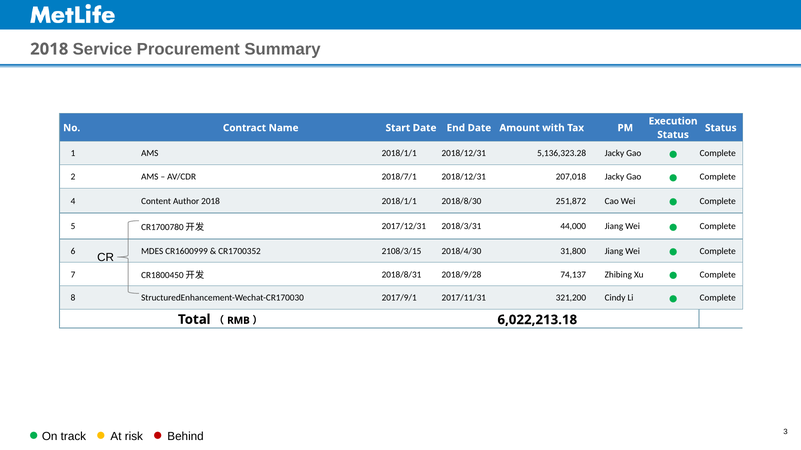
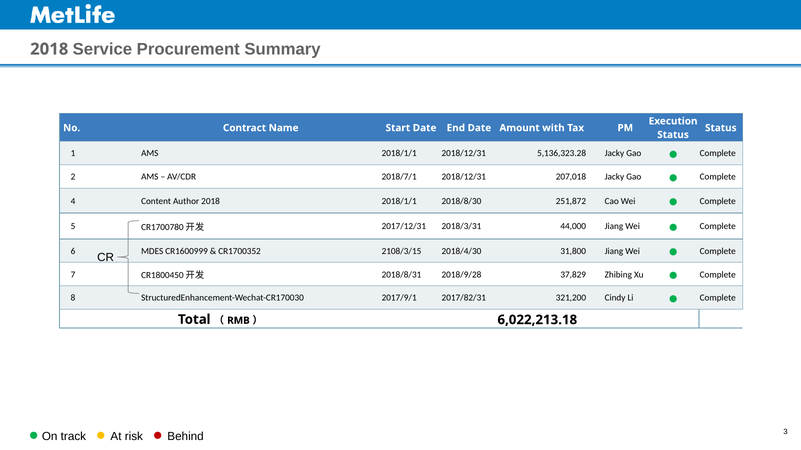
74,137: 74,137 -> 37,829 (573, 275)
2017/11/31: 2017/11/31 -> 2017/82/31 (464, 298)
